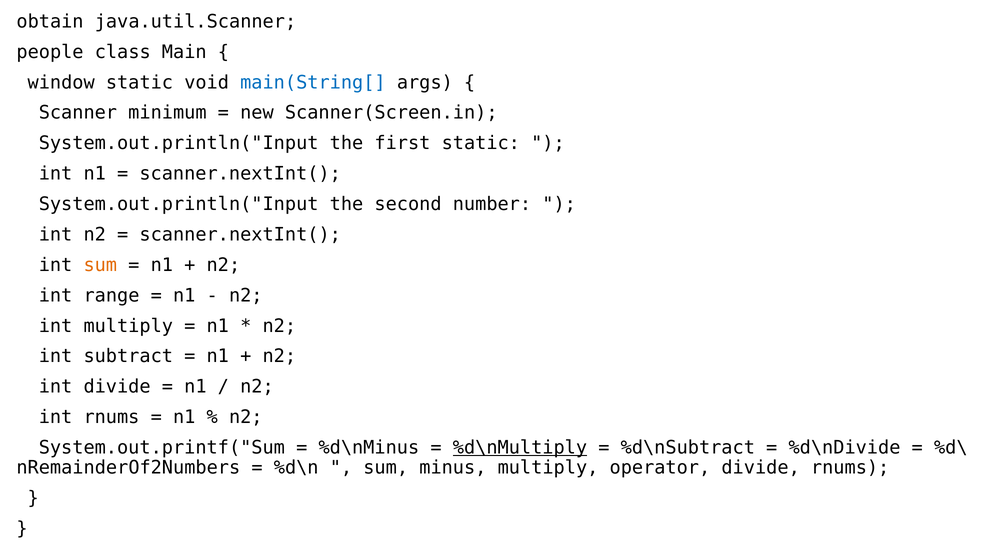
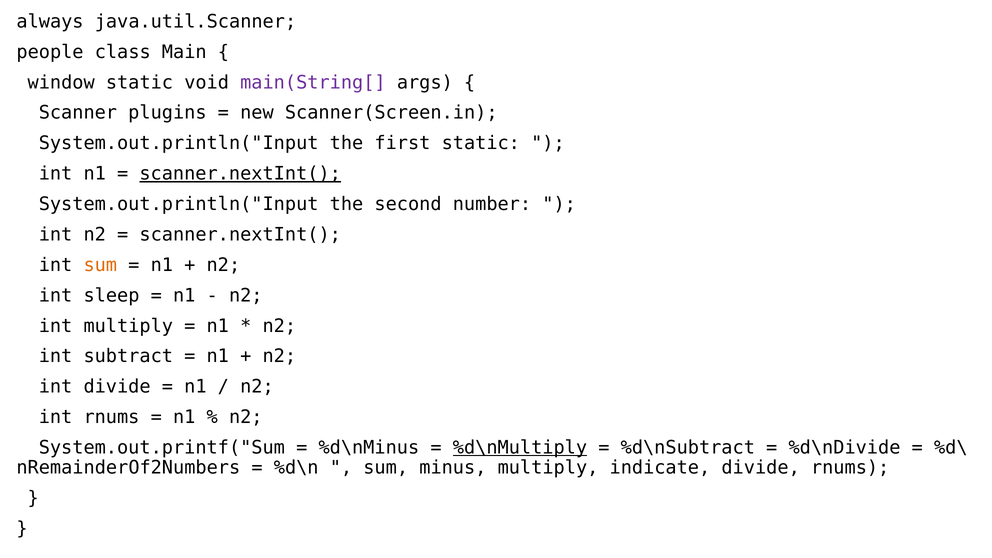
obtain: obtain -> always (50, 22)
main(String[ colour: blue -> purple (313, 82)
minimum: minimum -> plugins (167, 113)
scanner.nextInt( underline: none -> present (240, 174)
range: range -> sleep (111, 295)
operator: operator -> indicate (660, 468)
